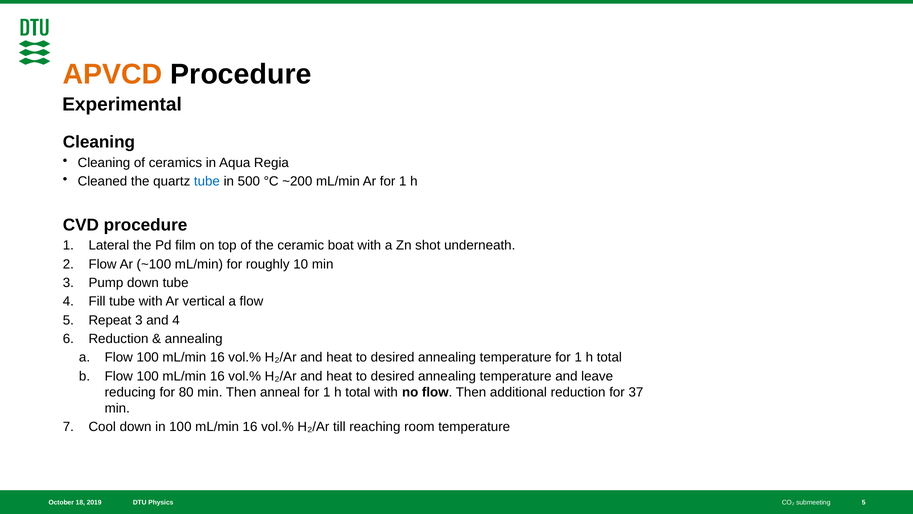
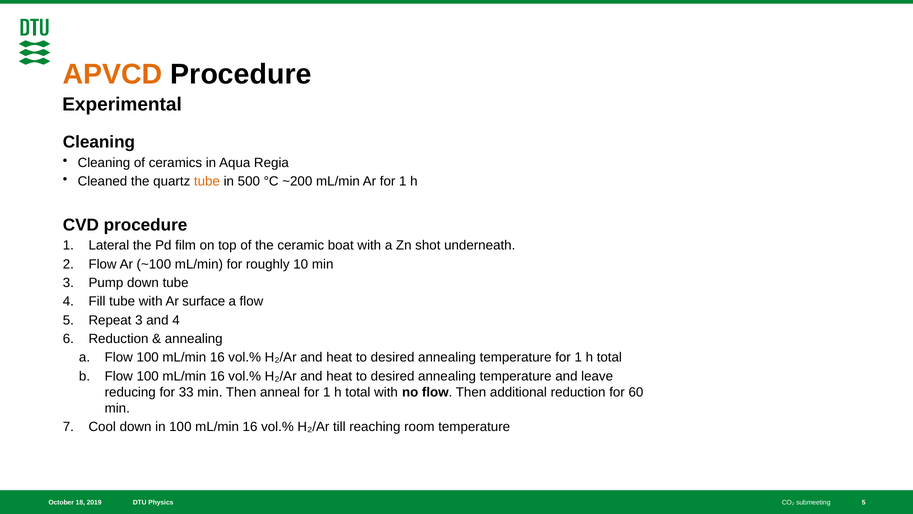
tube colour: blue -> orange (207, 181)
vertical: vertical -> surface (204, 301)
80: 80 -> 33 (186, 392)
37: 37 -> 60 (636, 392)
